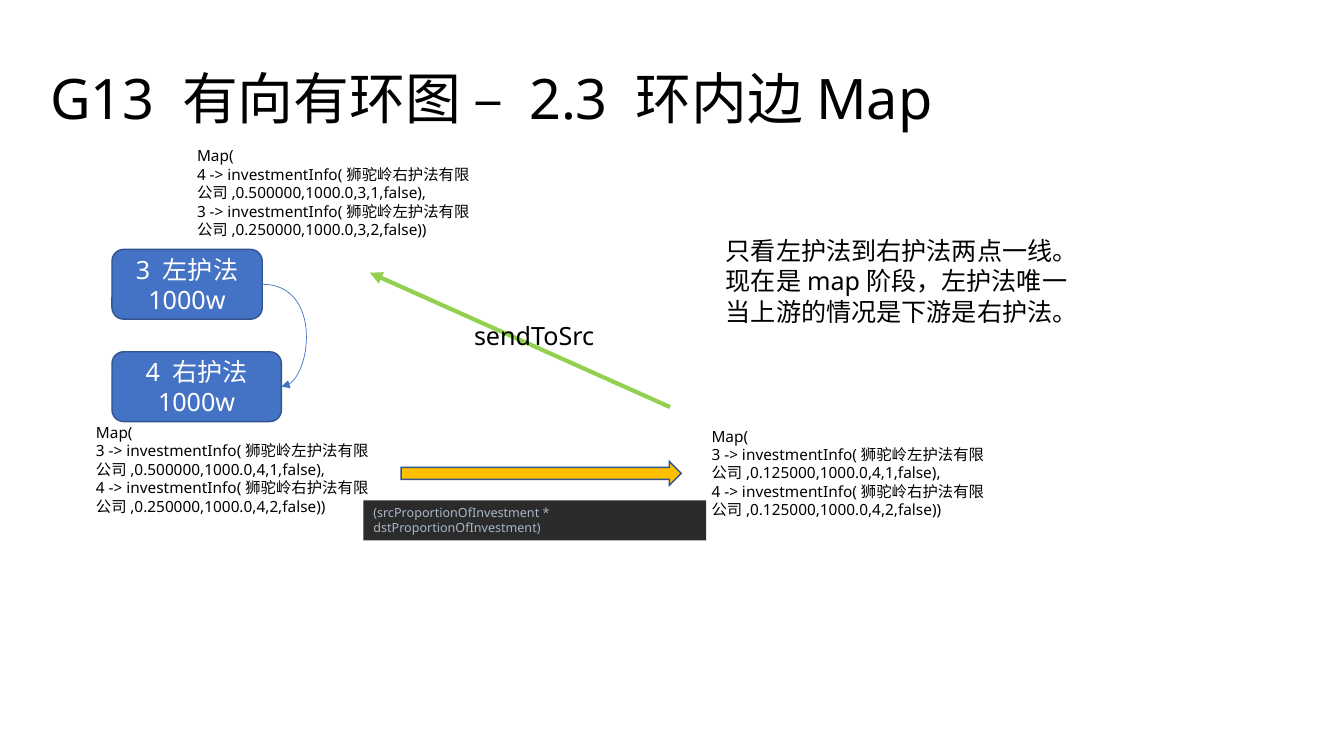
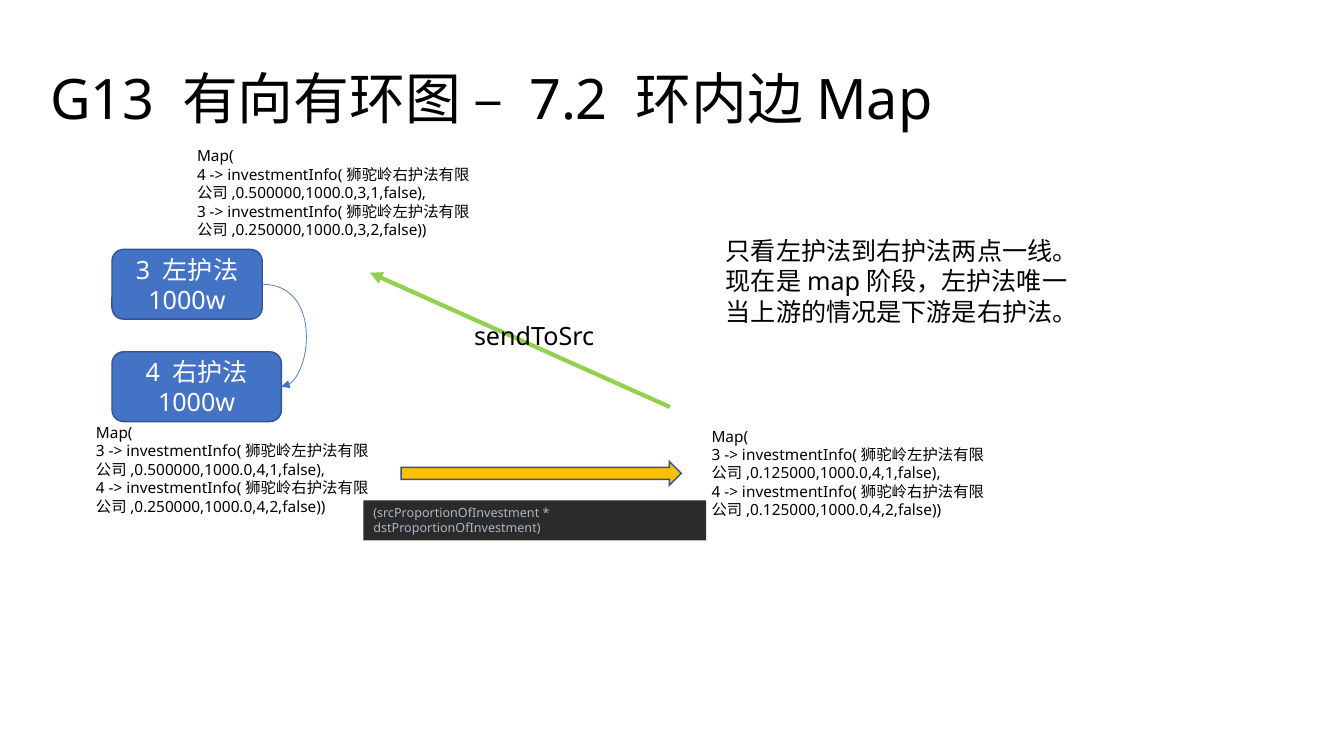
2.3: 2.3 -> 7.2 (569, 101)
